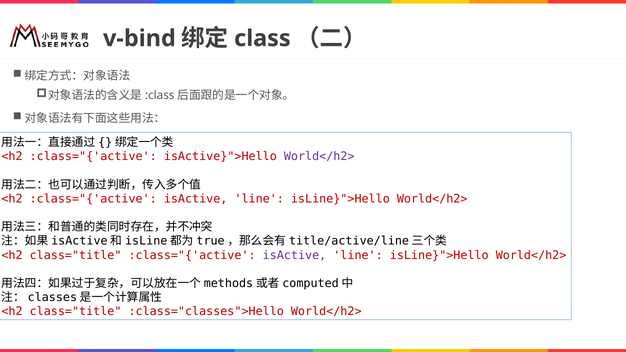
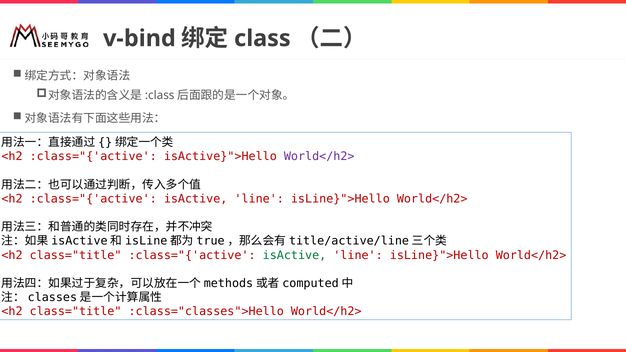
isActive colour: purple -> green (294, 255)
